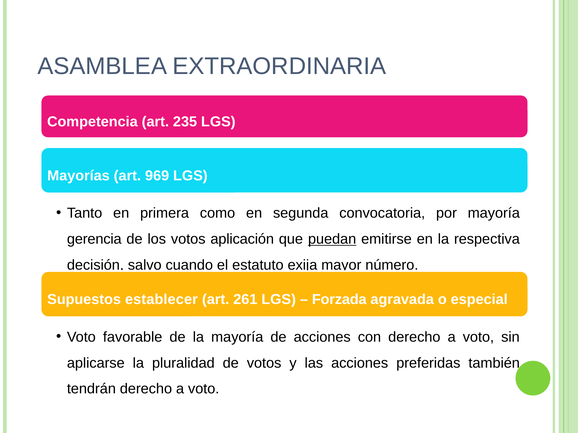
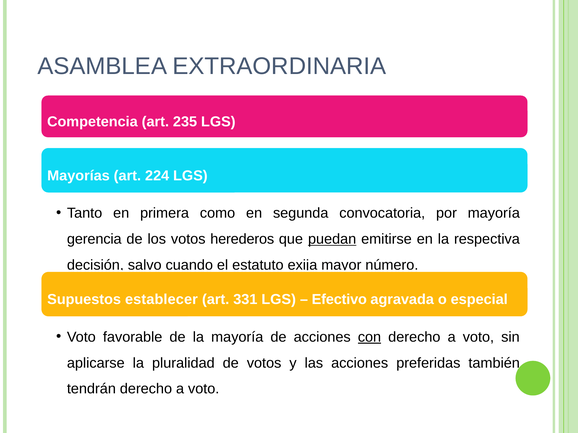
969: 969 -> 224 (157, 176)
aplicación: aplicación -> herederos (242, 239)
261: 261 -> 331 (245, 300)
Forzada: Forzada -> Efectivo (339, 300)
con underline: none -> present (369, 337)
